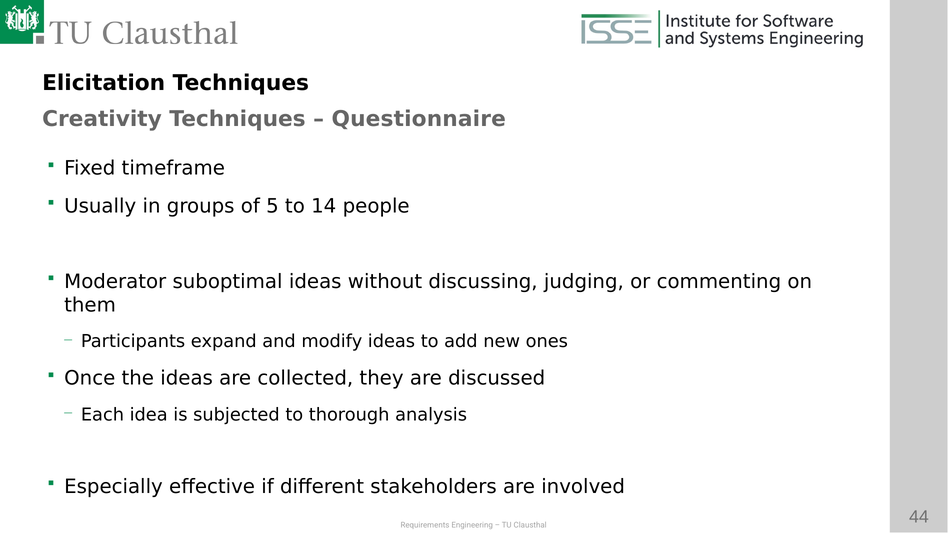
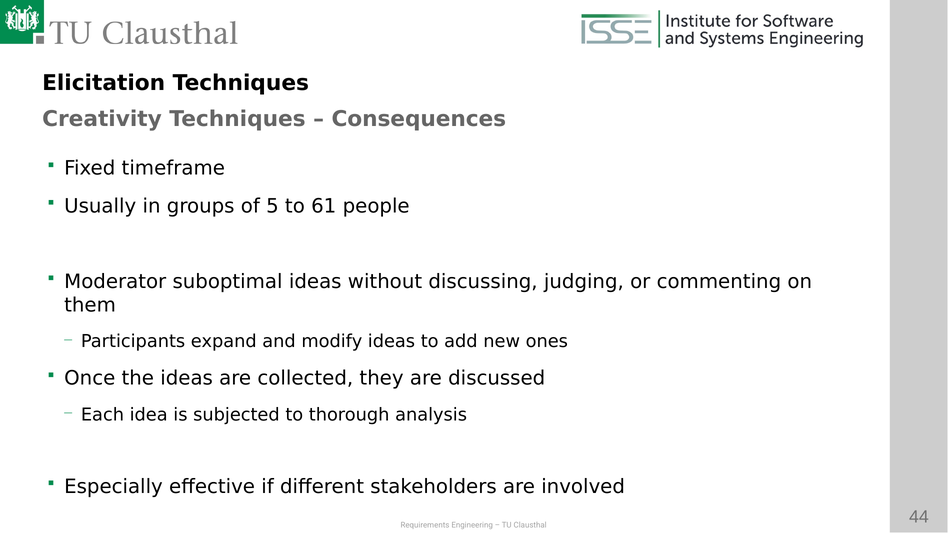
Questionnaire: Questionnaire -> Consequences (419, 119)
14: 14 -> 61 (324, 206)
